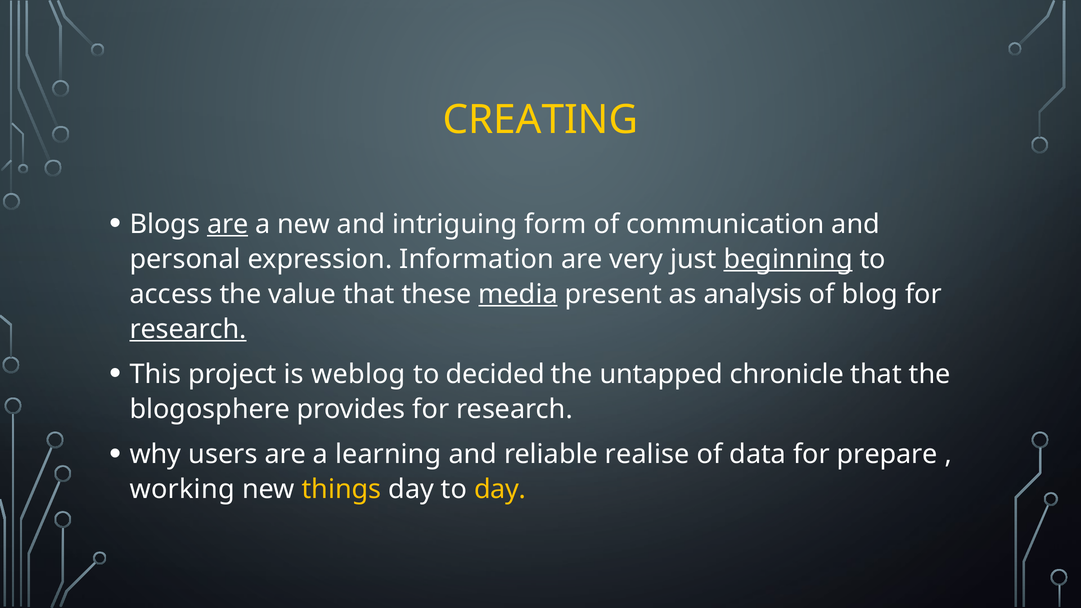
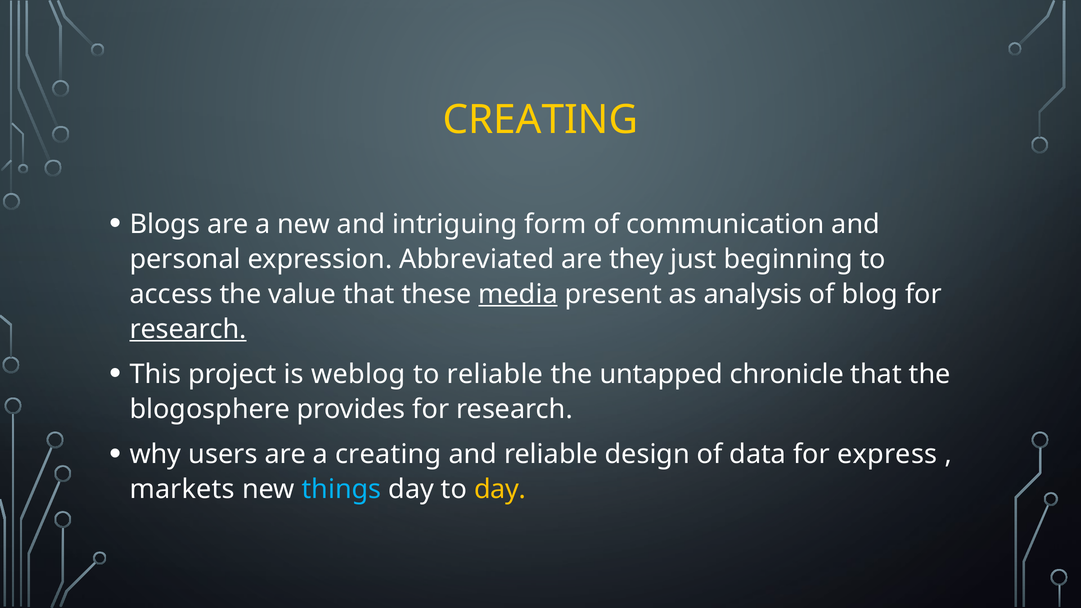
are underline: present -> none (228, 224)
Information: Information -> Abbreviated (477, 259)
very: very -> they (636, 259)
beginning underline: present -> none (788, 259)
to decided: decided -> reliable (495, 374)
a learning: learning -> creating (388, 455)
realise: realise -> design (647, 455)
prepare: prepare -> express (887, 455)
working: working -> markets (182, 490)
things colour: yellow -> light blue (342, 490)
